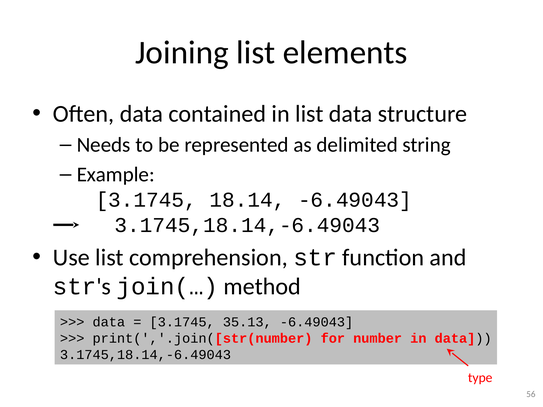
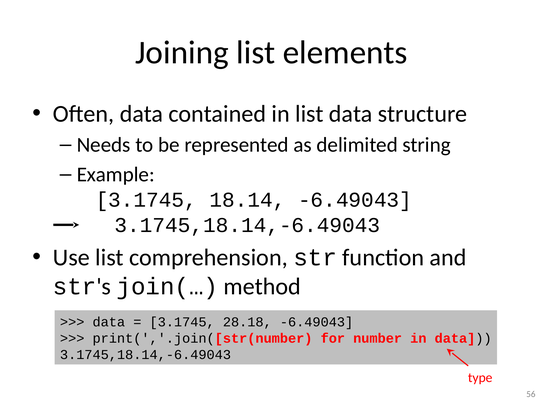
35.13: 35.13 -> 28.18 (247, 322)
